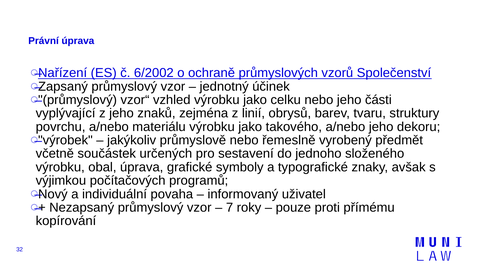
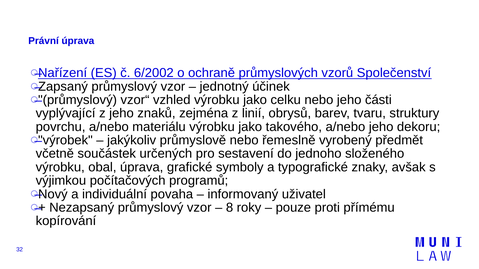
7: 7 -> 8 (230, 208)
